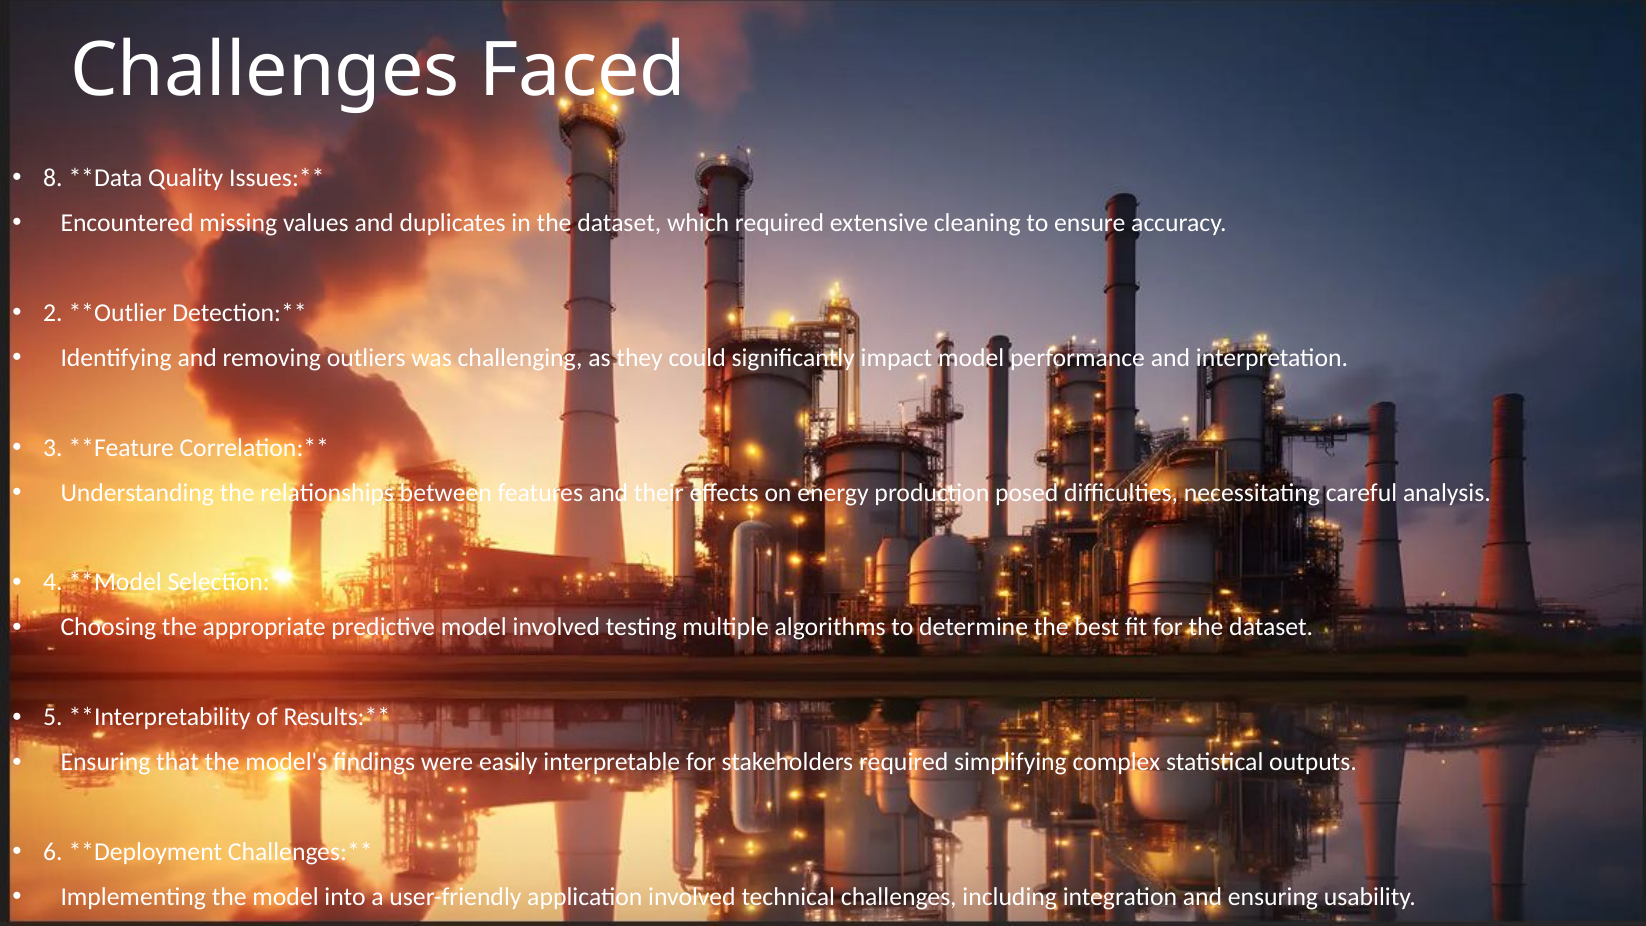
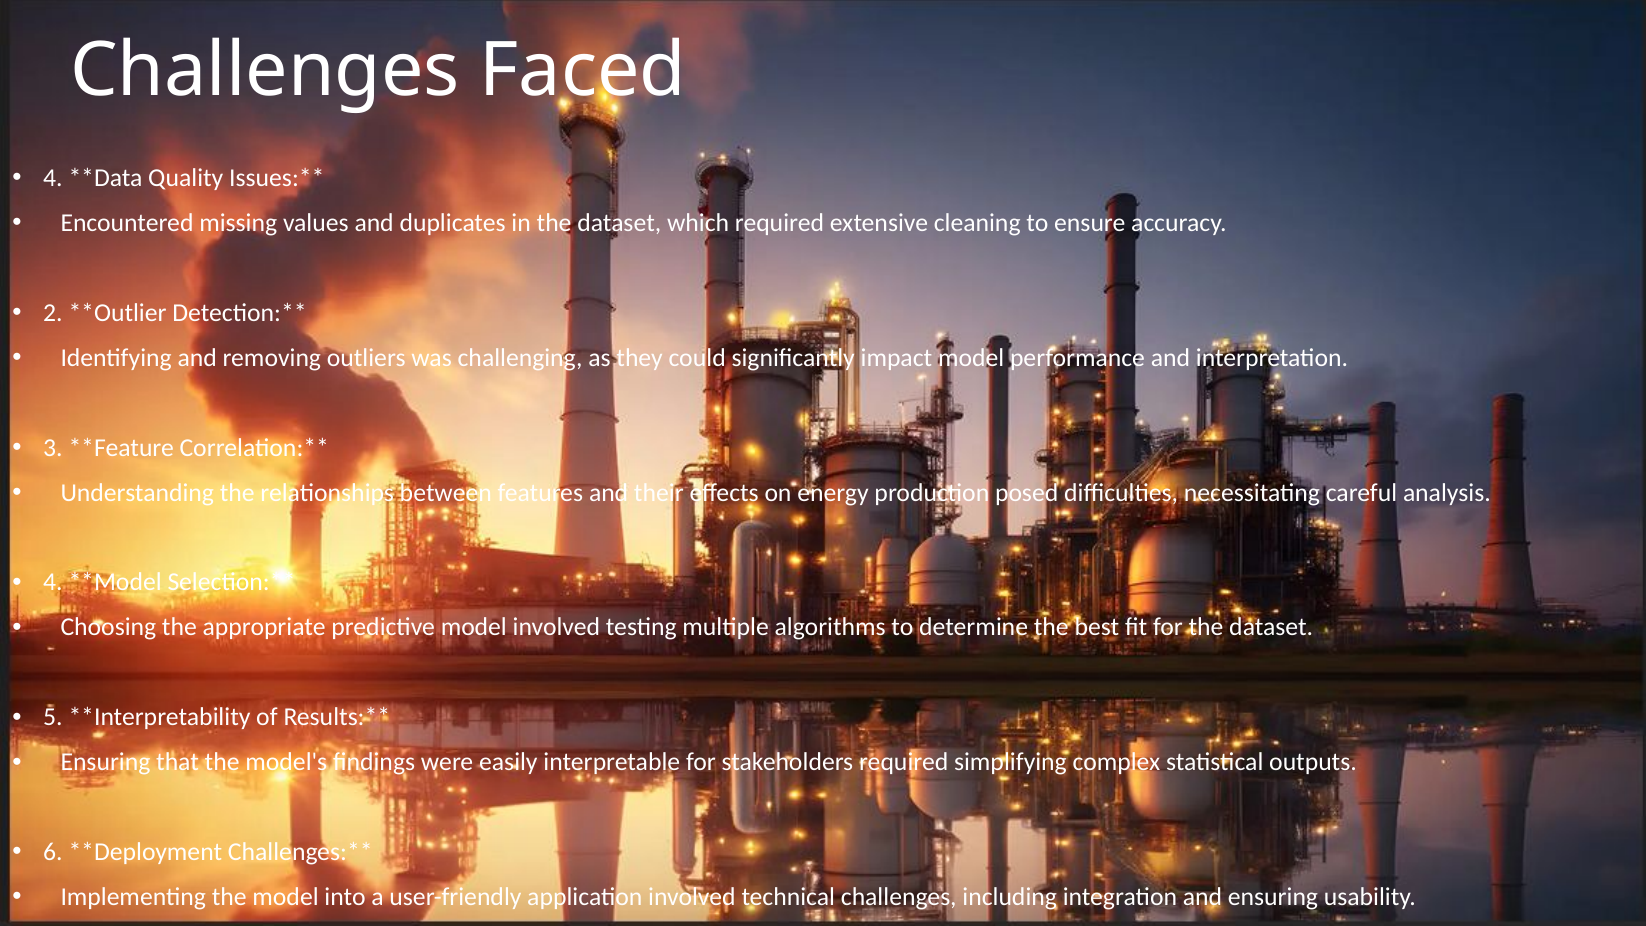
8: 8 -> 4 (53, 178)
